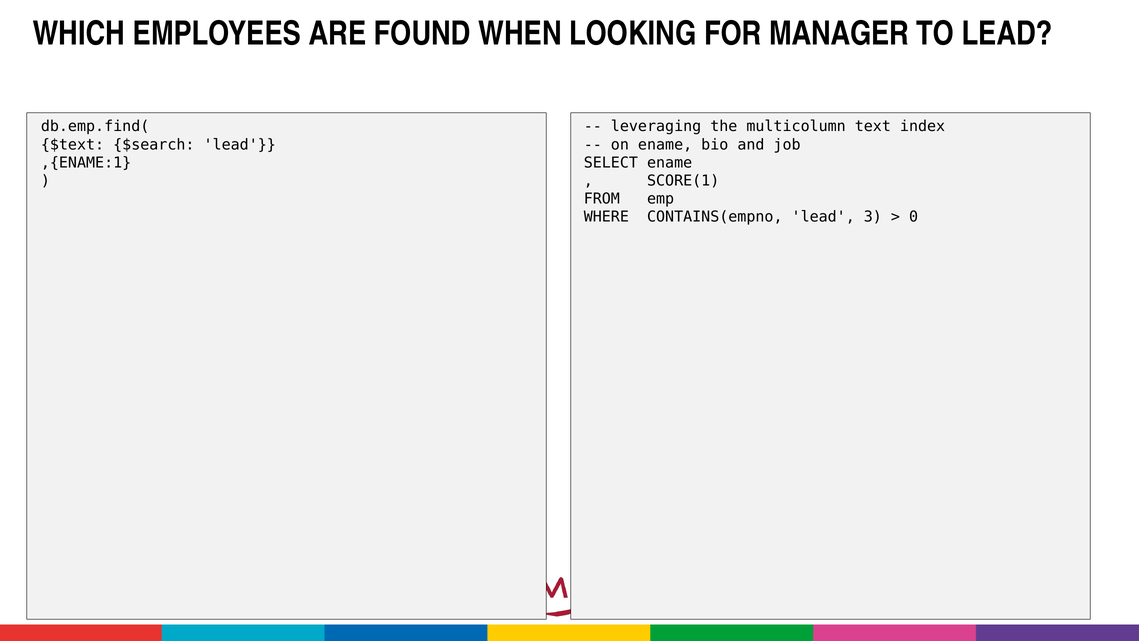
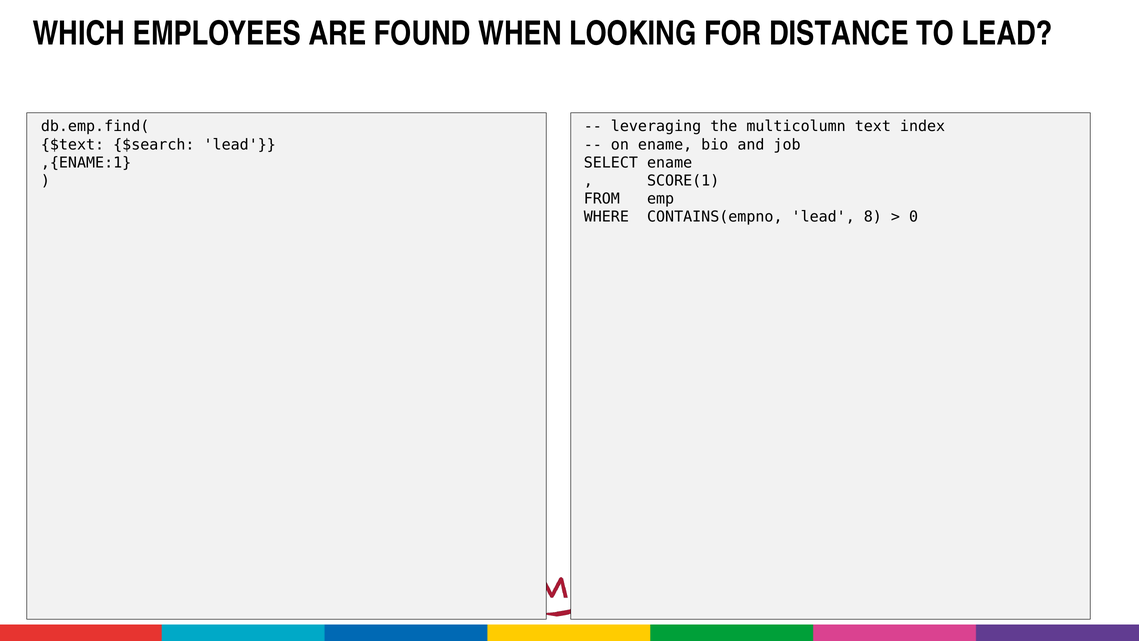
MANAGER: MANAGER -> DISTANCE (839, 34)
3: 3 -> 8 (873, 217)
